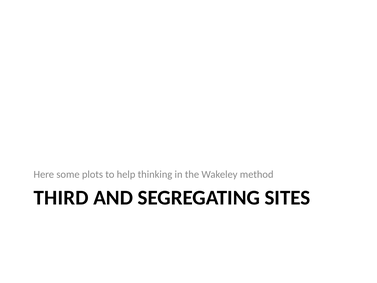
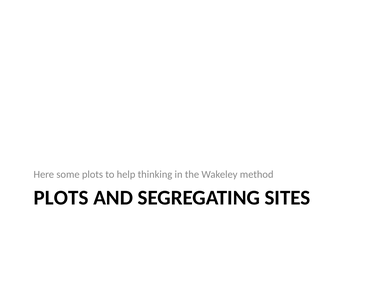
THIRD: THIRD -> PLOTS (61, 198)
